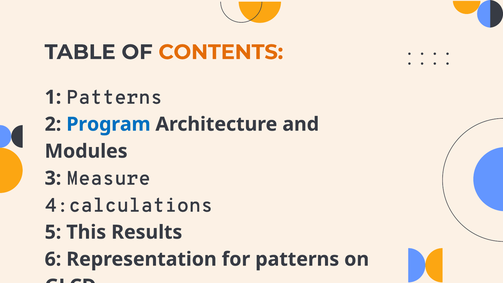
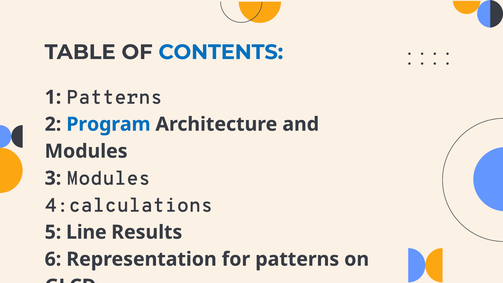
CONTENTS colour: orange -> blue (221, 52)
3 Measure: Measure -> Modules (108, 178)
This: This -> Line (86, 232)
